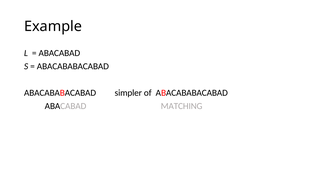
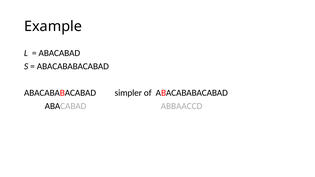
MATCHING: MATCHING -> ABBAACCD (182, 106)
